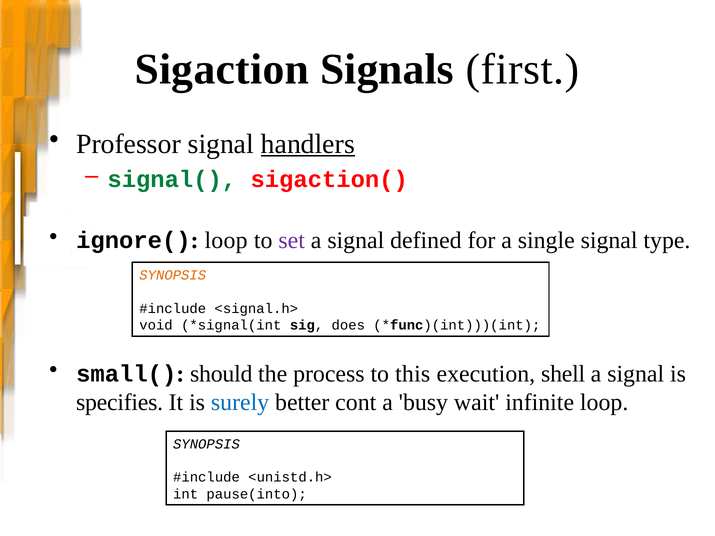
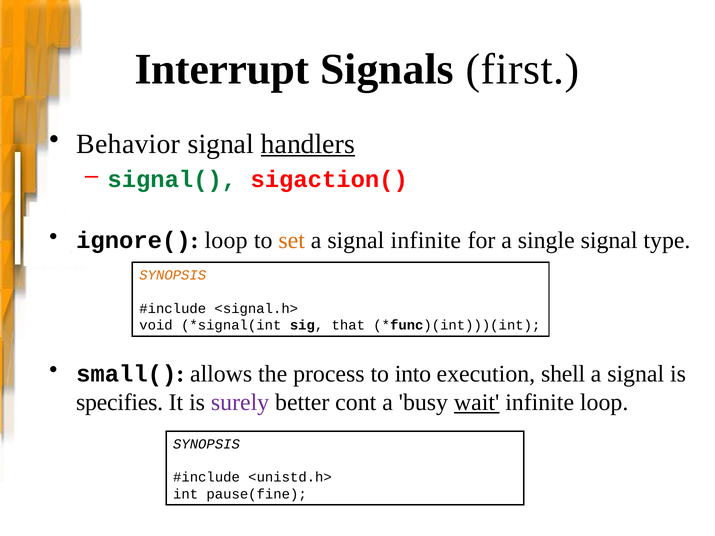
Sigaction: Sigaction -> Interrupt (222, 69)
Professor: Professor -> Behavior (128, 144)
set colour: purple -> orange (292, 241)
signal defined: defined -> infinite (426, 241)
does: does -> that (348, 325)
should: should -> allows (221, 374)
this: this -> into (413, 374)
surely colour: blue -> purple (240, 403)
wait underline: none -> present (477, 403)
pause(into: pause(into -> pause(fine (257, 494)
